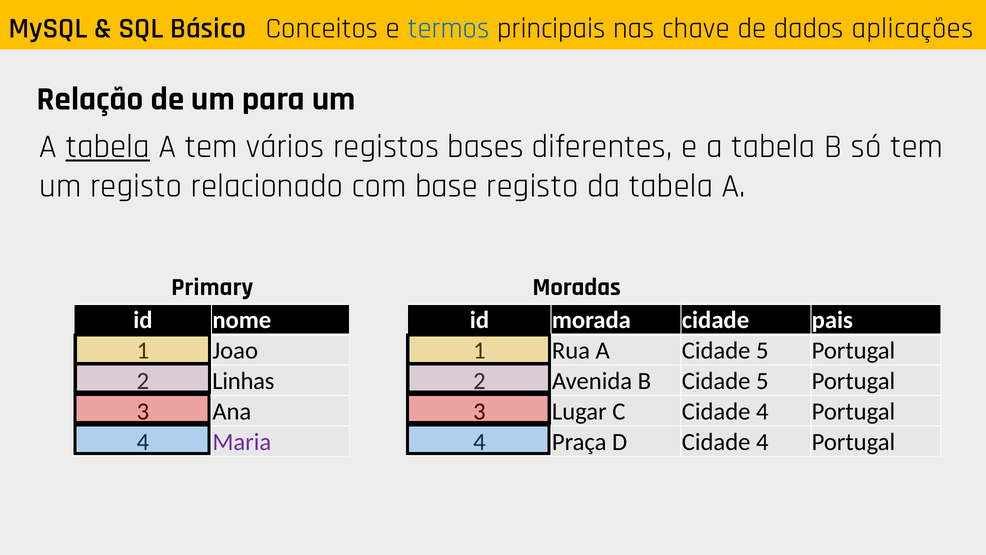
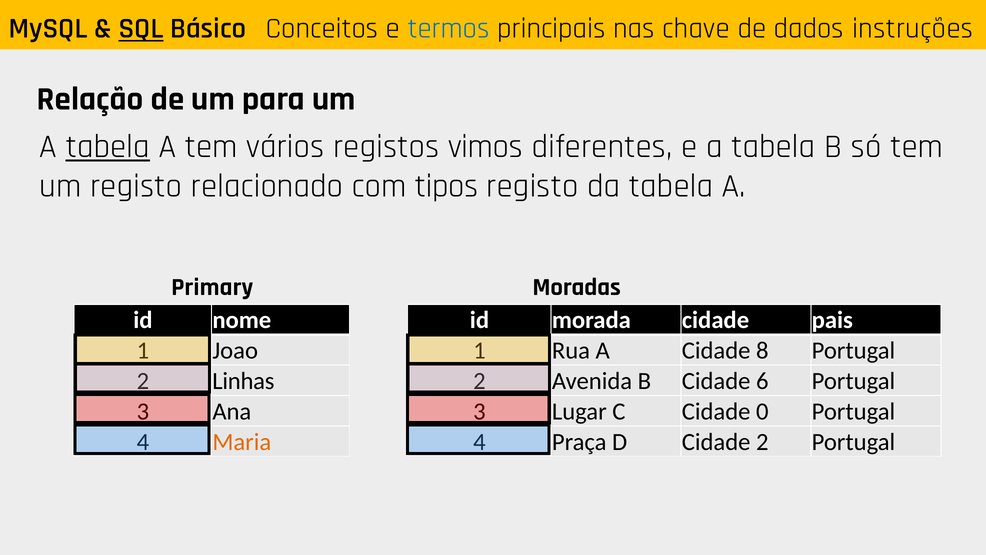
SQL underline: none -> present (141, 28)
aplicações: aplicações -> instruções (913, 28)
bases: bases -> vimos (486, 146)
base: base -> tipos (447, 186)
A Cidade 5: 5 -> 8 (762, 350)
B Cidade 5: 5 -> 6 (762, 381)
C Cidade 4: 4 -> 0 (762, 411)
Maria colour: purple -> orange (242, 442)
D Cidade 4: 4 -> 2 (762, 442)
